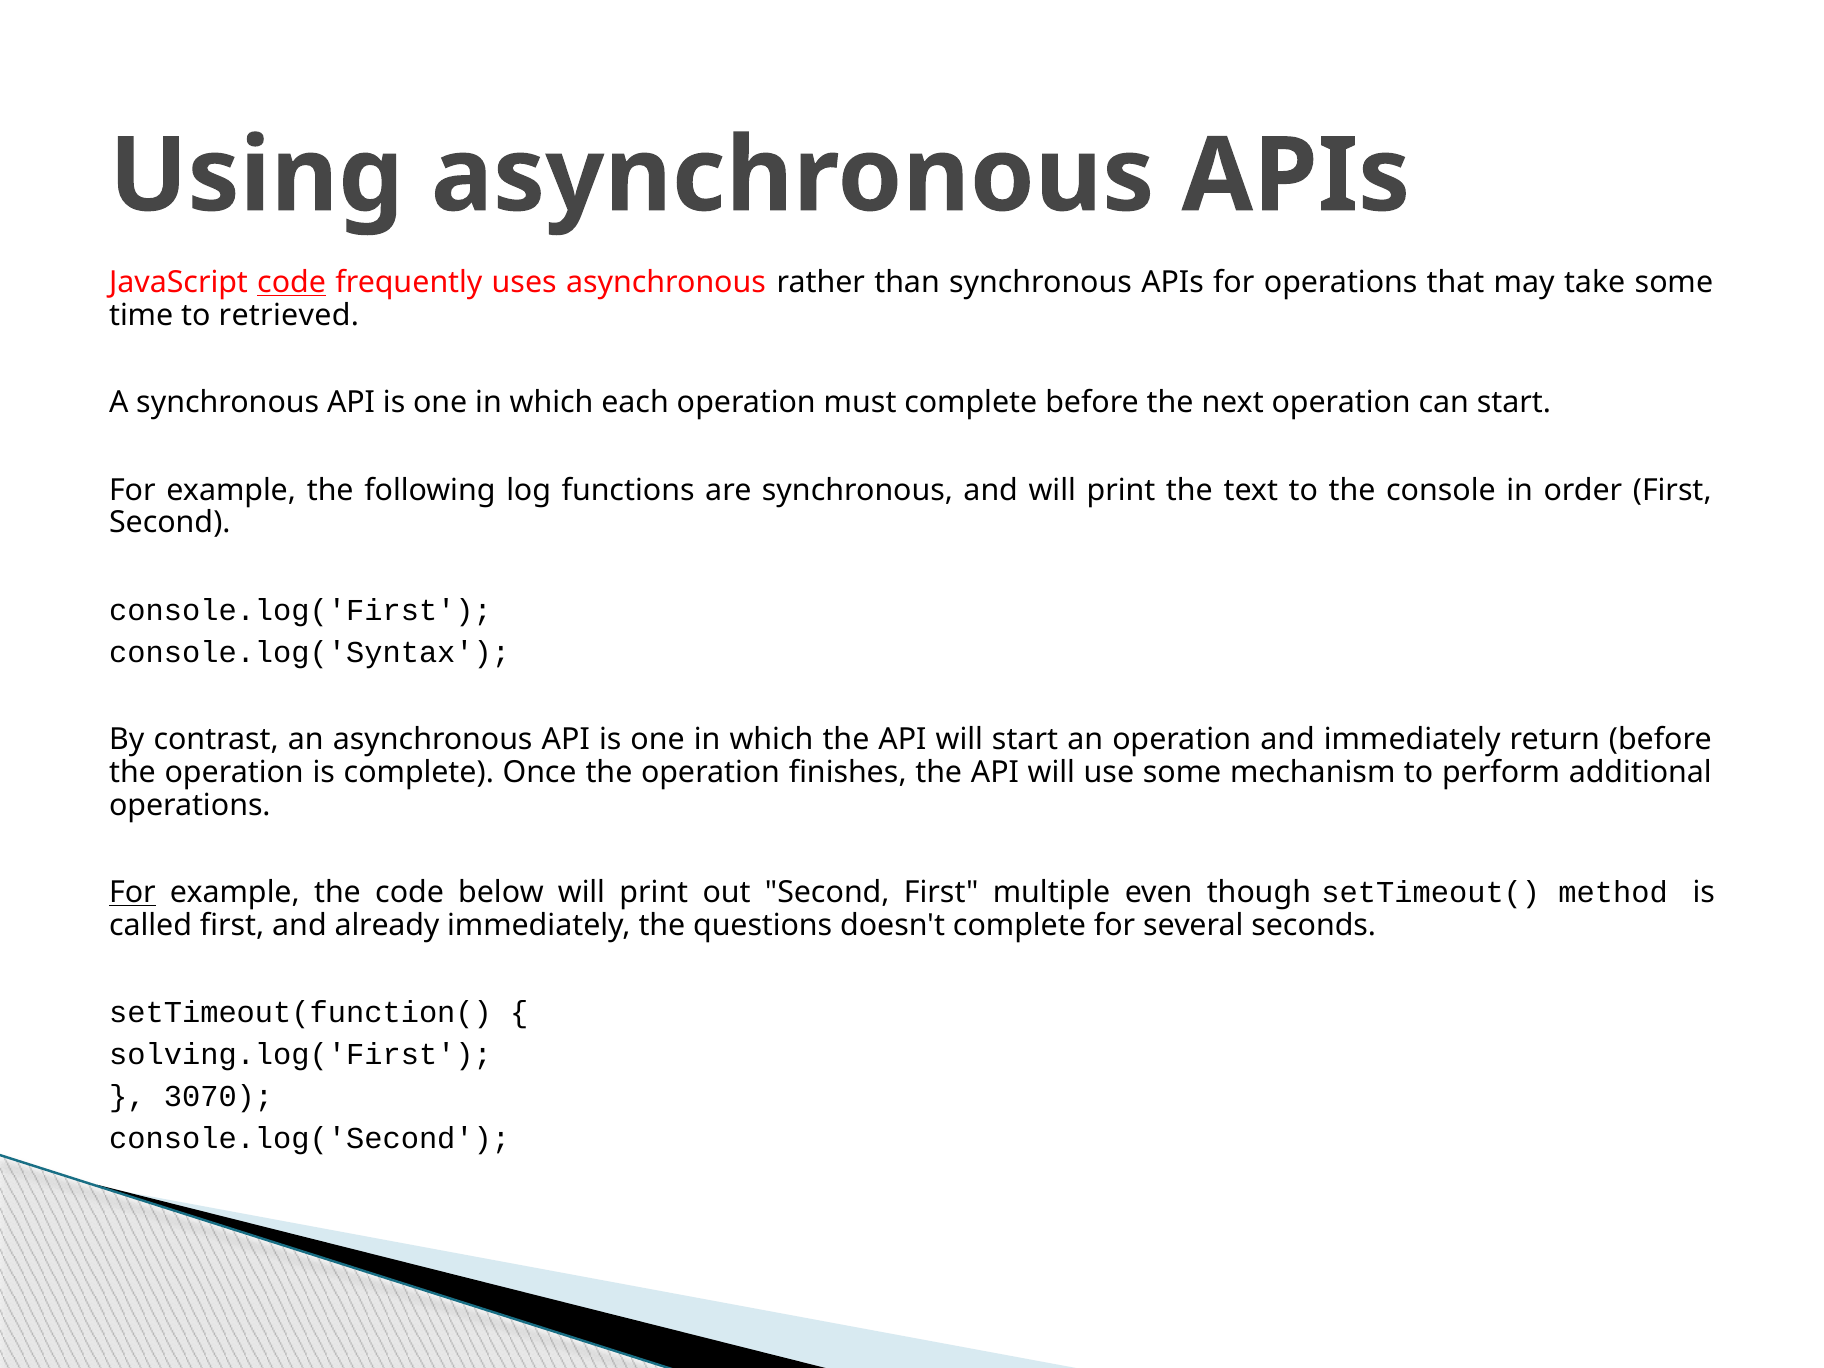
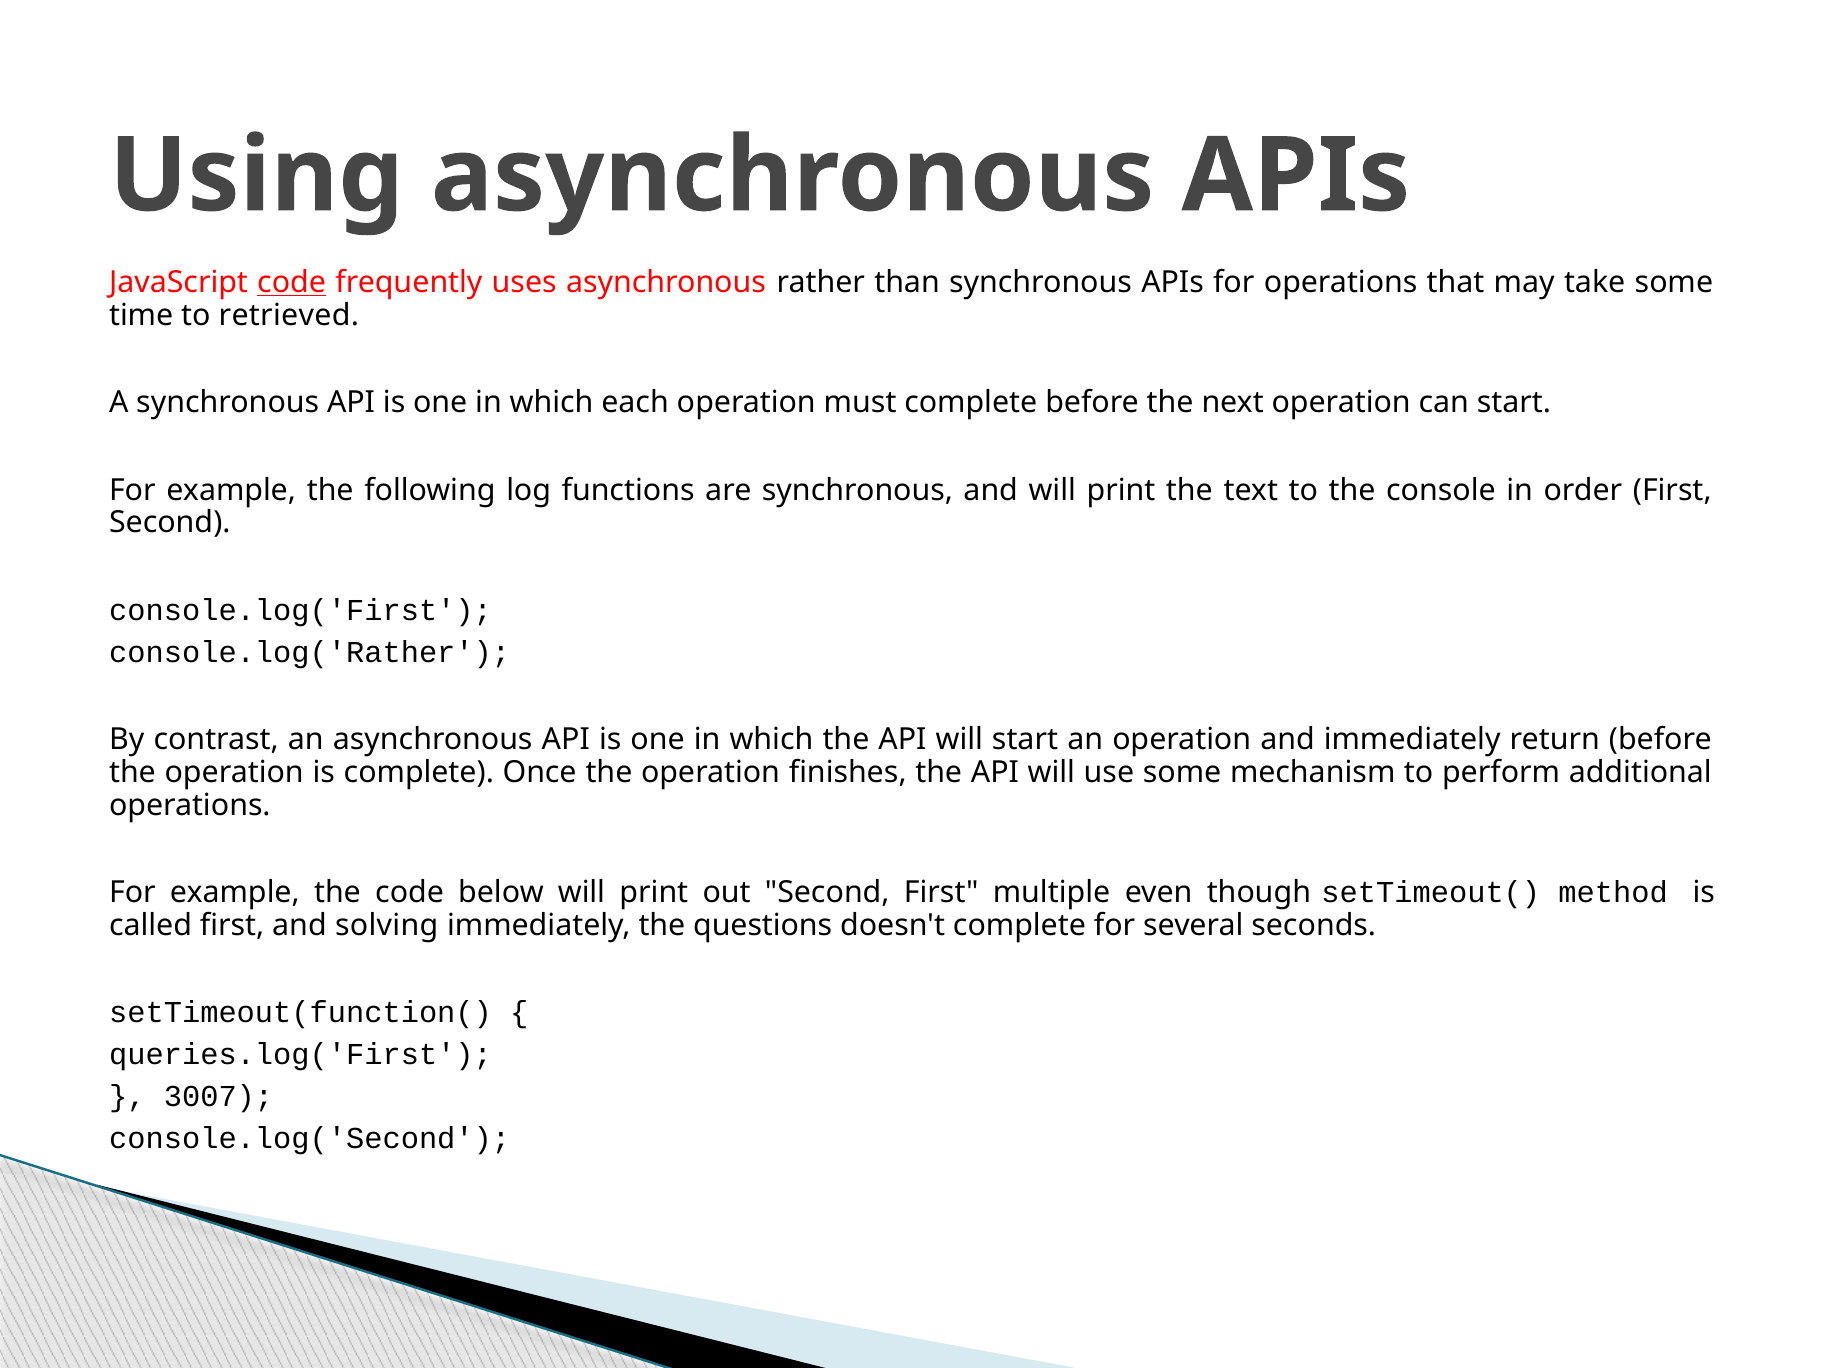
console.log('Syntax: console.log('Syntax -> console.log('Rather (310, 652)
For underline: present -> none (132, 892)
already: already -> solving (387, 925)
solving.log('First: solving.log('First -> queries.log('First (301, 1055)
3070: 3070 -> 3007 (219, 1096)
